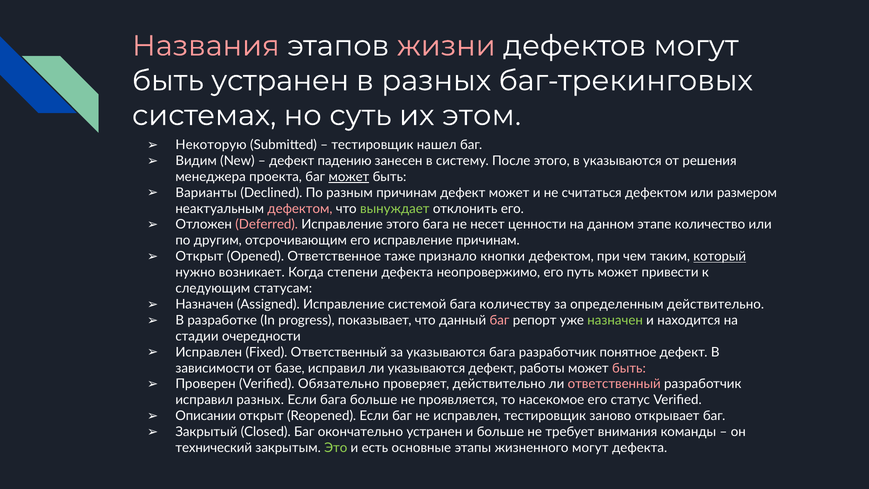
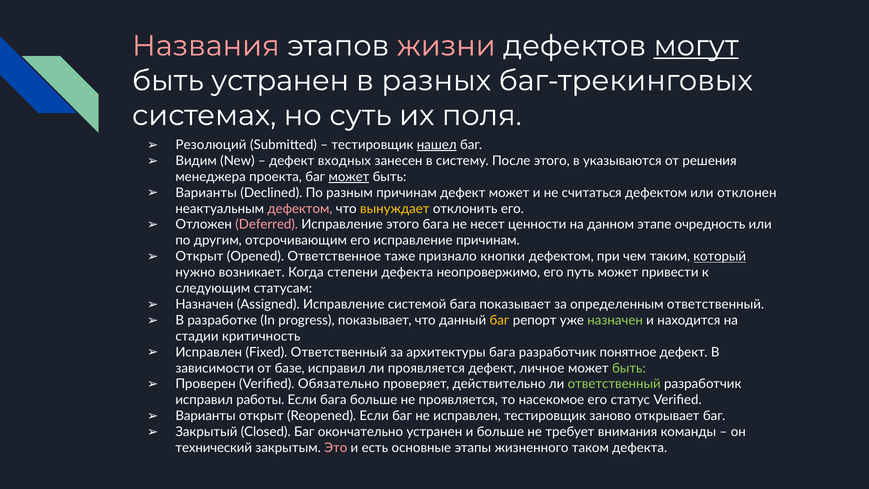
могут underline: none -> present (696, 46)
этом: этом -> поля (482, 115)
Некоторую: Некоторую -> Резолюций (211, 145)
нашел underline: none -> present (437, 145)
падению: падению -> входных (344, 161)
размером: размером -> отклонен (747, 193)
вынуждает colour: light green -> yellow (395, 209)
количество: количество -> очредность (710, 225)
бага количеству: количеству -> показывает (515, 304)
определенным действительно: действительно -> ответственный (716, 304)
баг colour: pink -> yellow (500, 320)
очередности: очередности -> критичность (261, 336)
за указываются: указываются -> архитектуры (446, 352)
ли указываются: указываются -> проявляется (426, 368)
работы: работы -> личное (542, 368)
быть colour: pink -> light green (629, 368)
ответственный colour: pink -> light green (614, 384)
исправил разных: разных -> работы (260, 400)
Описании: Описании -> Варианты (206, 416)
Это colour: light green -> pink (336, 448)
жизненного могут: могут -> таком (590, 448)
